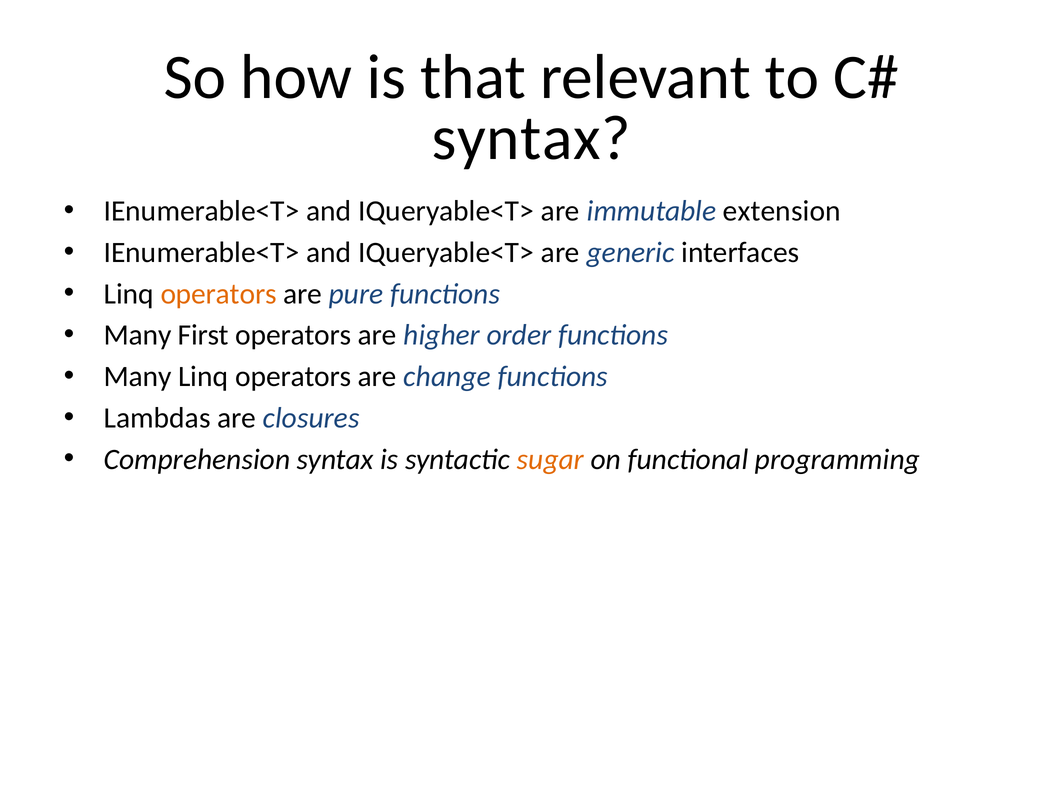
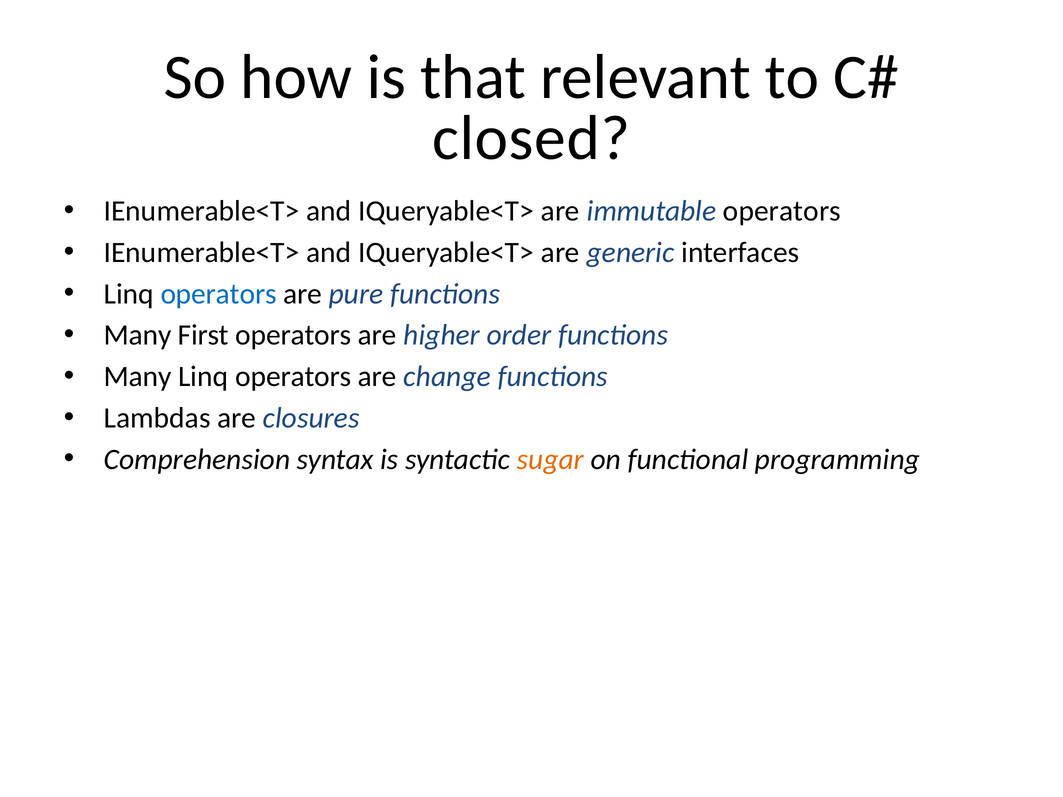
syntax: syntax -> closed (531, 138)
immutable extension: extension -> operators (782, 211)
operators colour: orange -> blue (219, 294)
